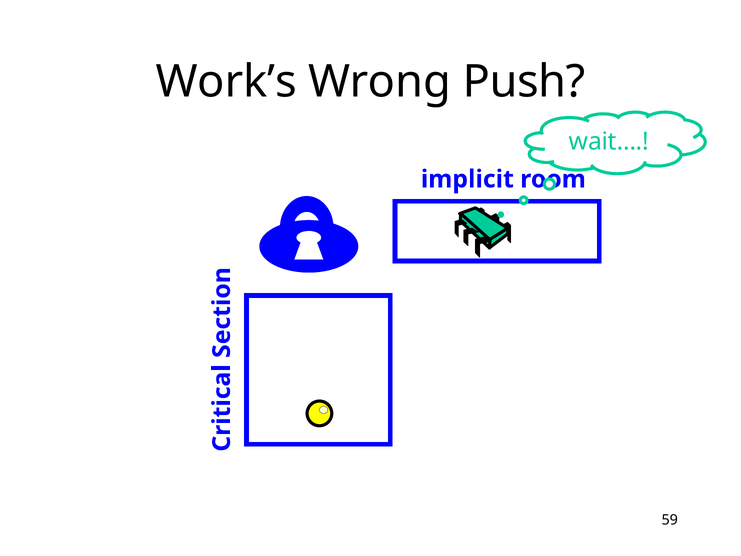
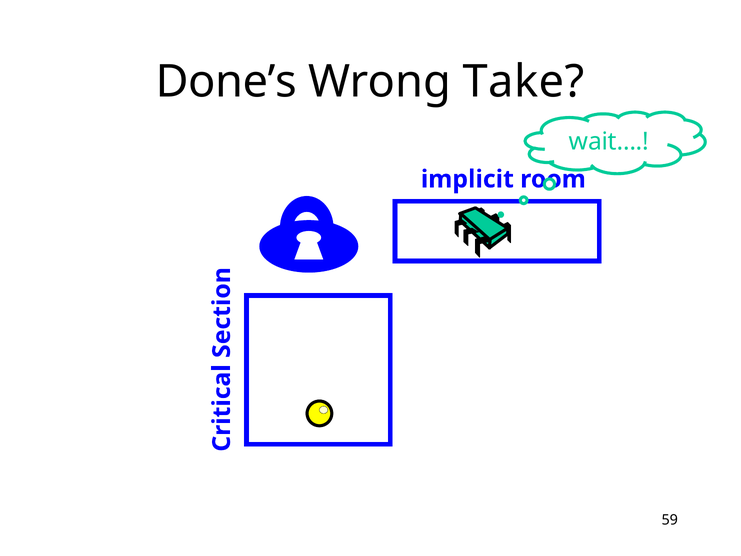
Work’s: Work’s -> Done’s (226, 82)
Push: Push -> Take (524, 82)
